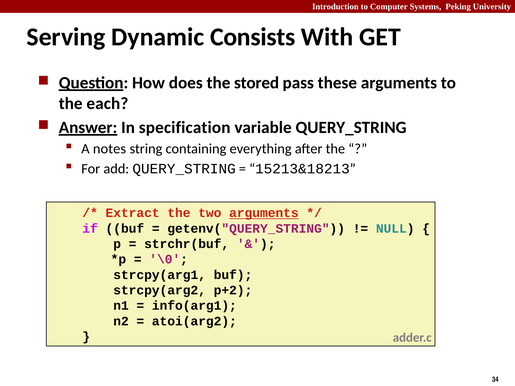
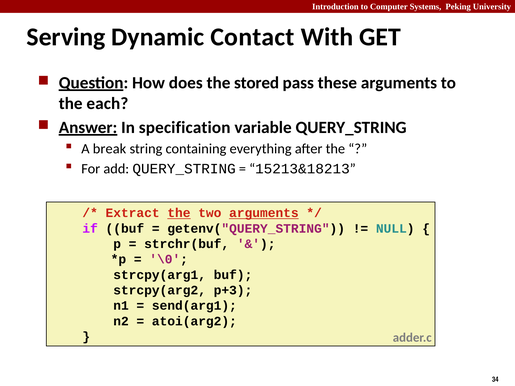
Consists: Consists -> Contact (252, 37)
notes: notes -> break (110, 149)
the underline: none -> present (179, 213)
p+2: p+2 -> p+3 (233, 290)
info(arg1: info(arg1 -> send(arg1 (194, 306)
